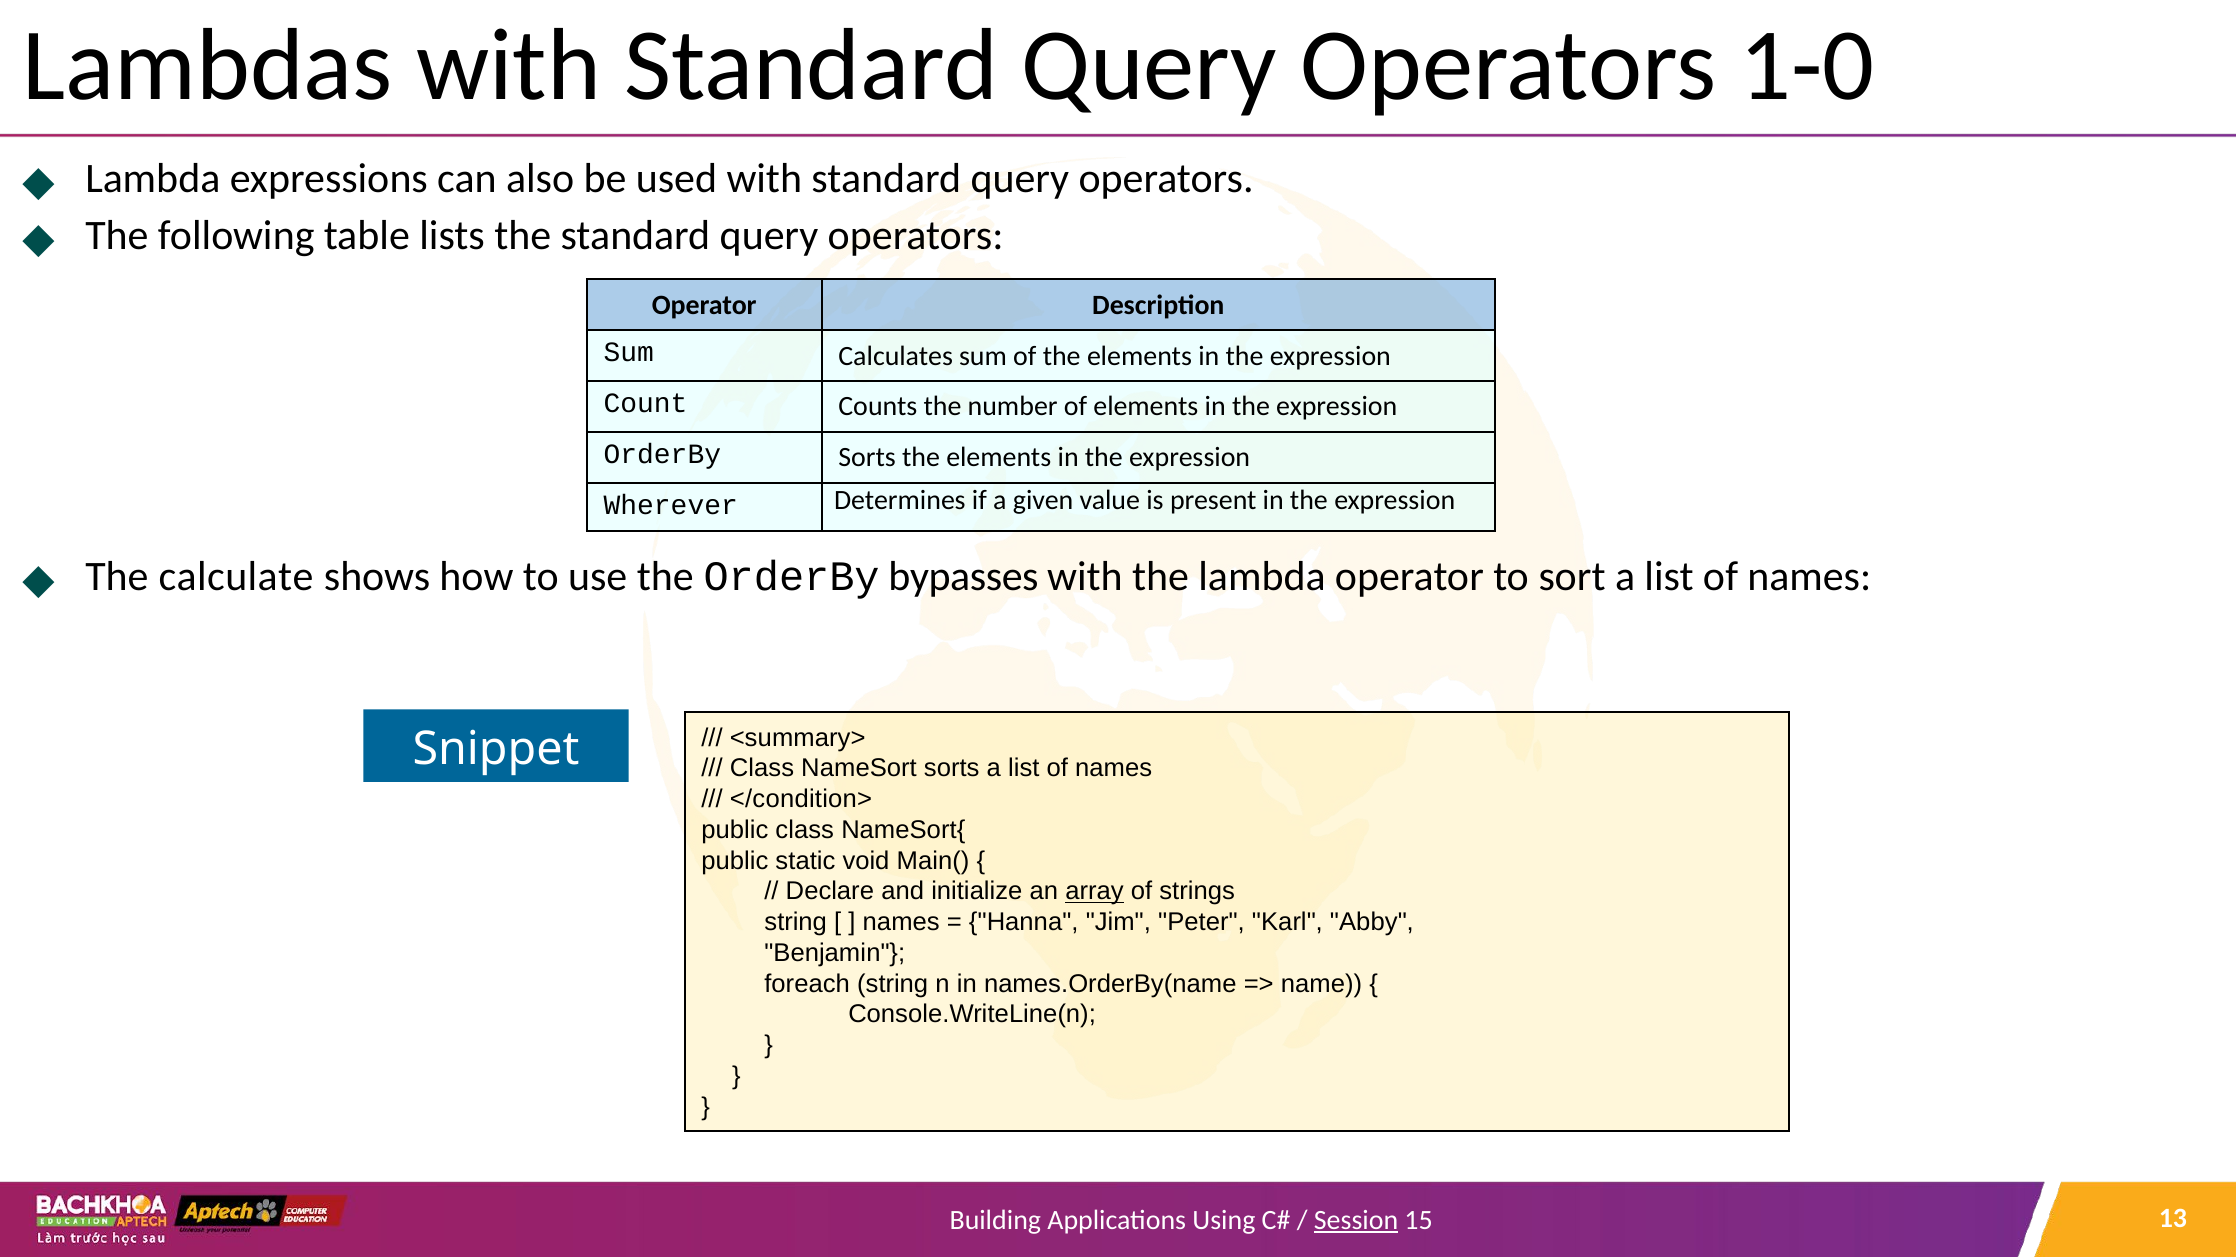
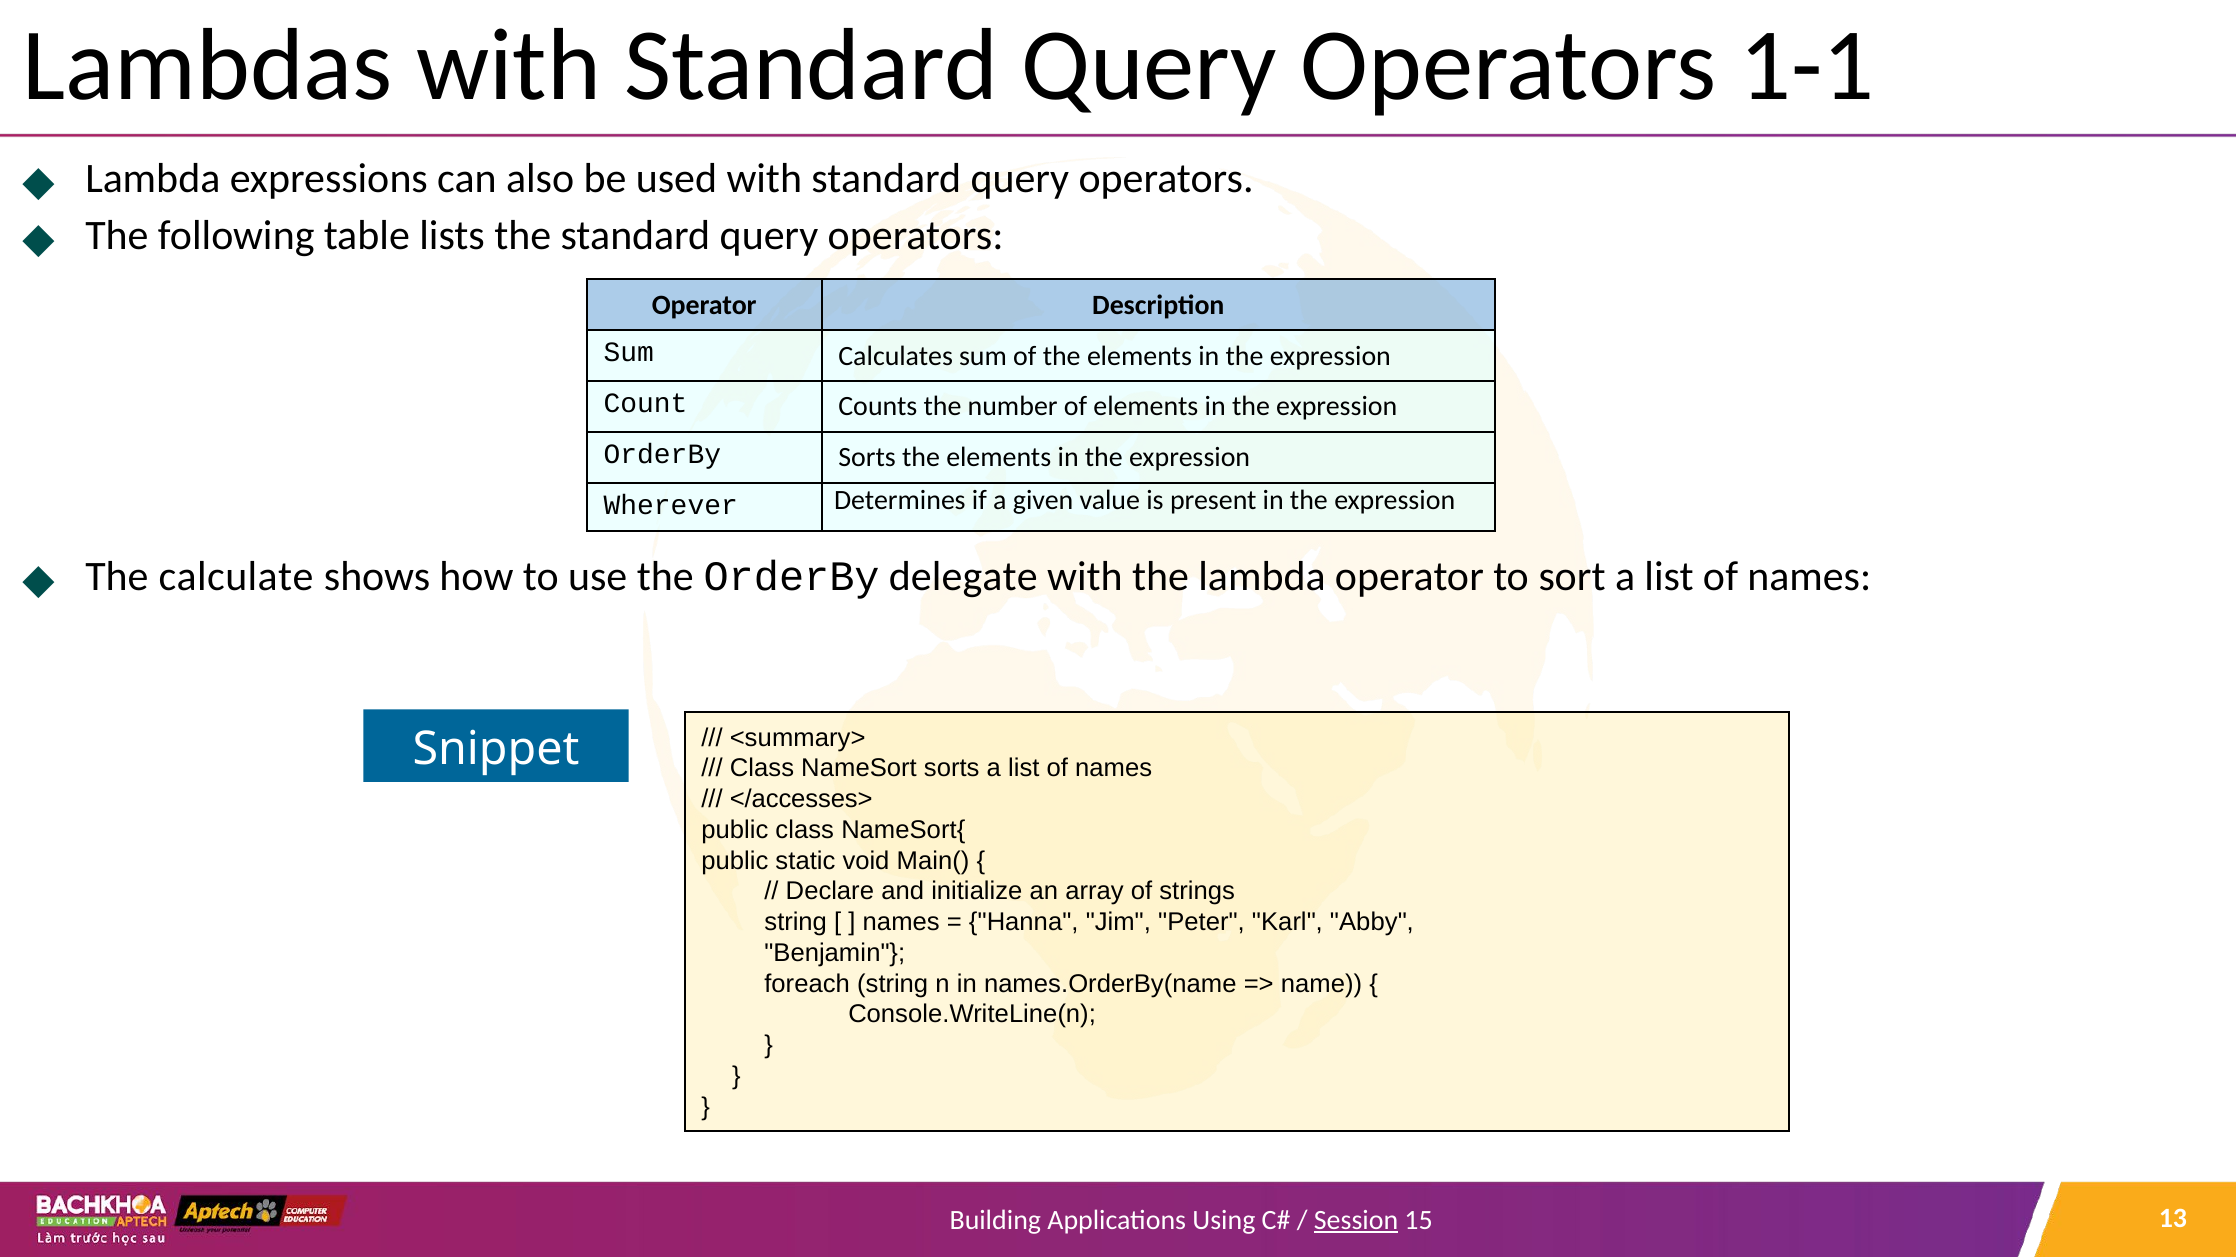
1-0: 1-0 -> 1-1 (1807, 66)
bypasses: bypasses -> delegate (963, 577)
</condition>: </condition> -> </accesses> (801, 800)
array underline: present -> none (1095, 892)
